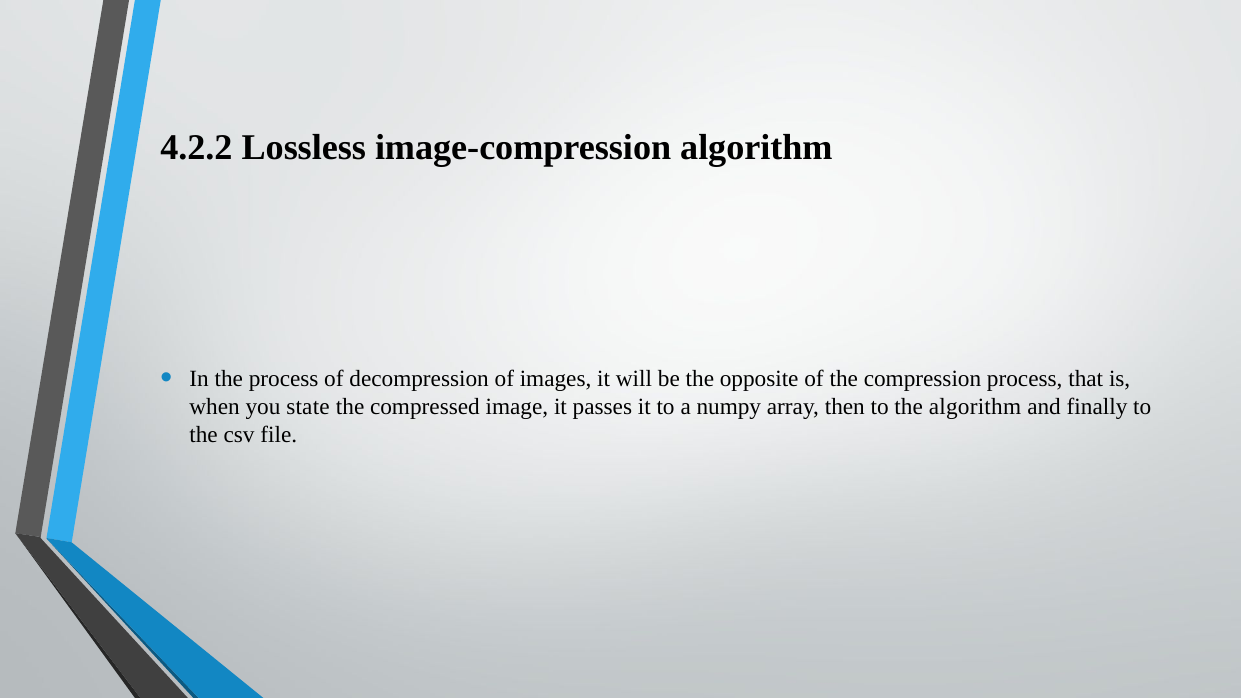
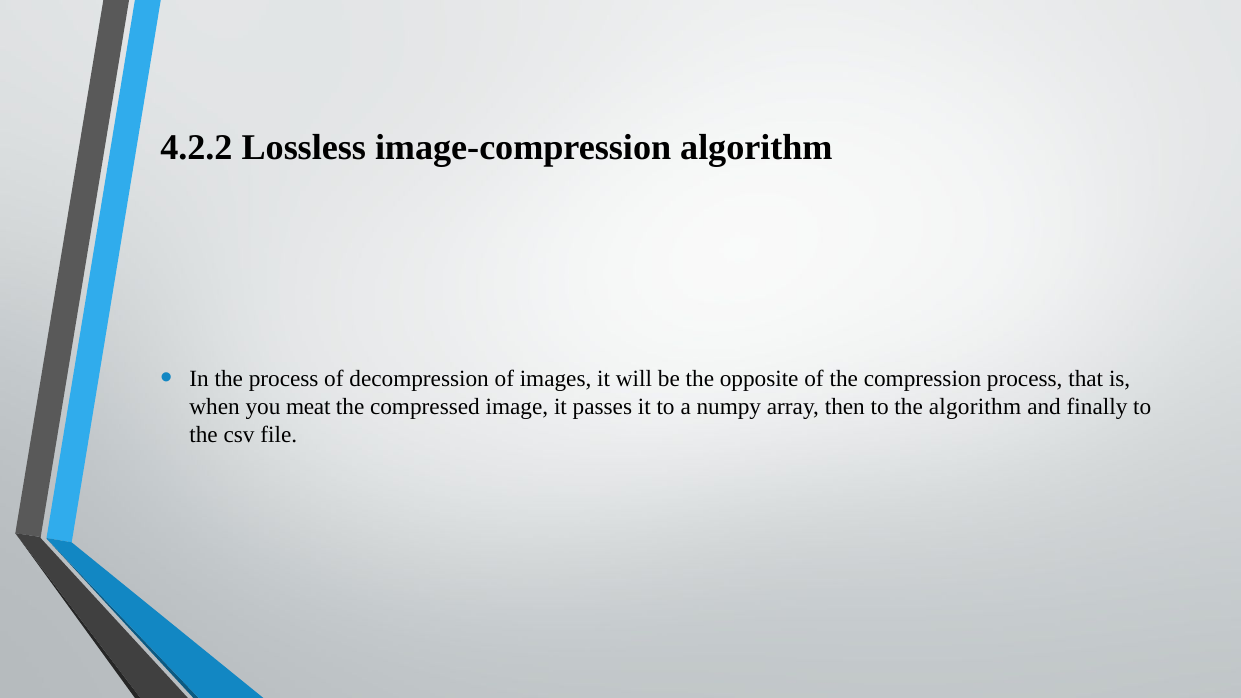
state: state -> meat (308, 406)
